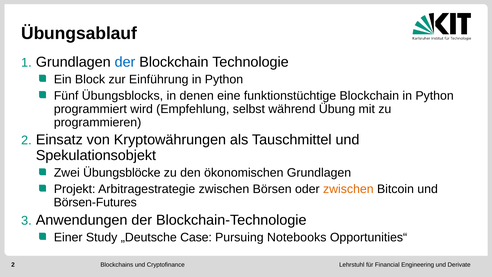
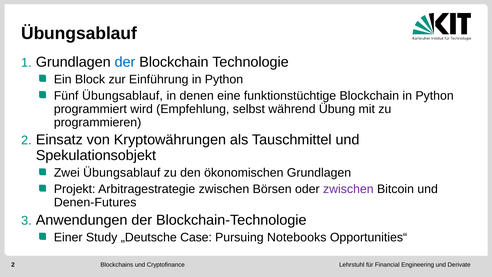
Fünf Übungsblocks: Übungsblocks -> Übungsablauf (122, 96)
Zwei Übungsblöcke: Übungsblöcke -> Übungsablauf (122, 173)
zwischen colour: orange -> purple (348, 189)
Börsen-Futures: Börsen-Futures -> Denen-Futures (95, 202)
